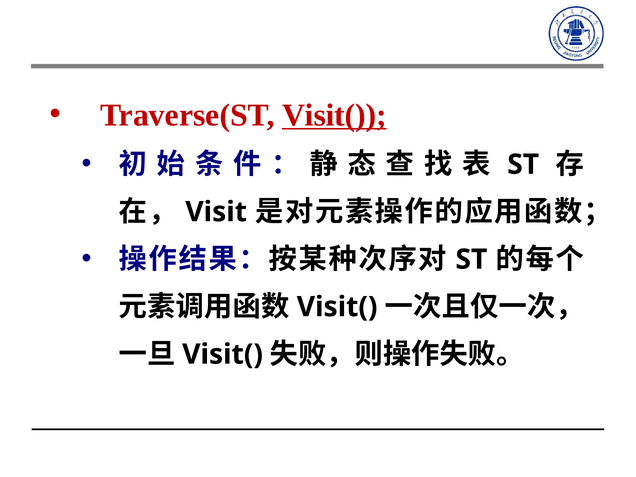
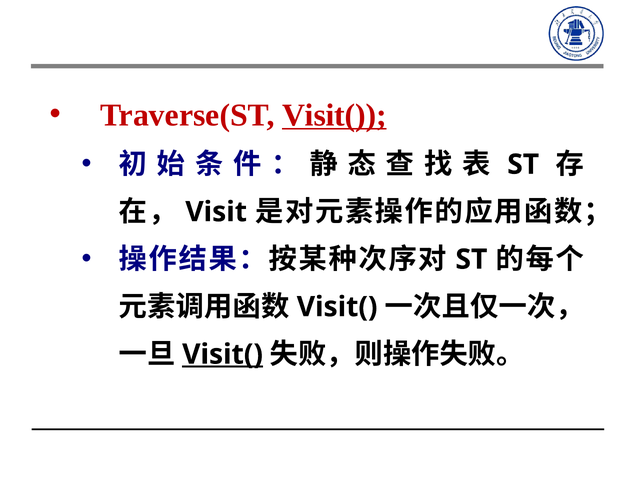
Visit( underline: none -> present (223, 354)
